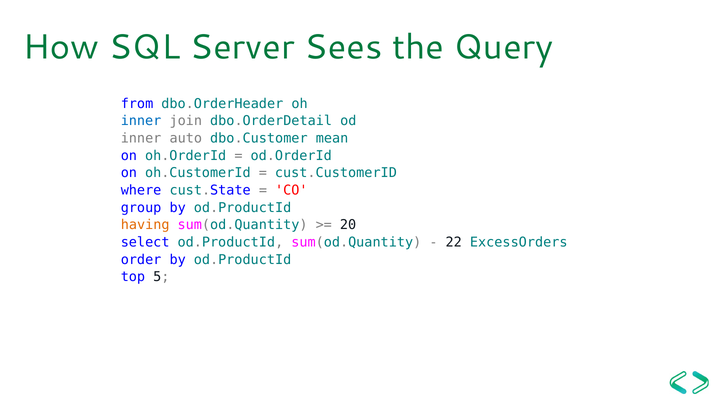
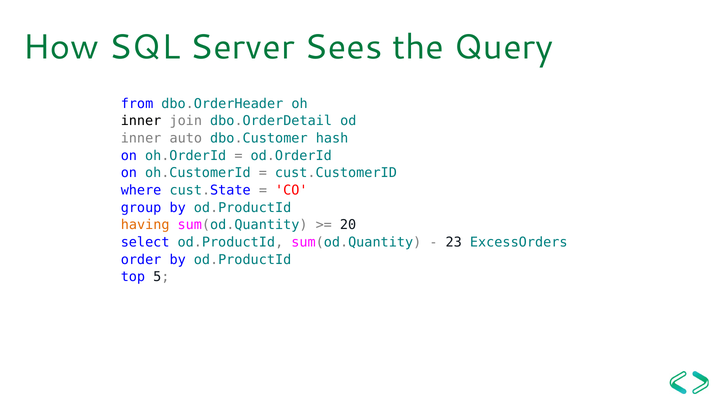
inner colour: blue -> black (141, 121)
mean: mean -> hash (332, 138)
22: 22 -> 23 (454, 242)
